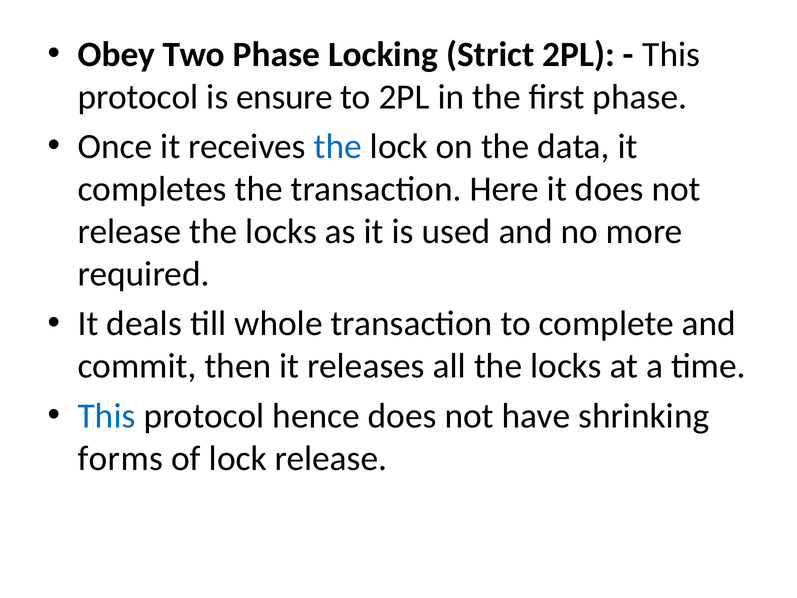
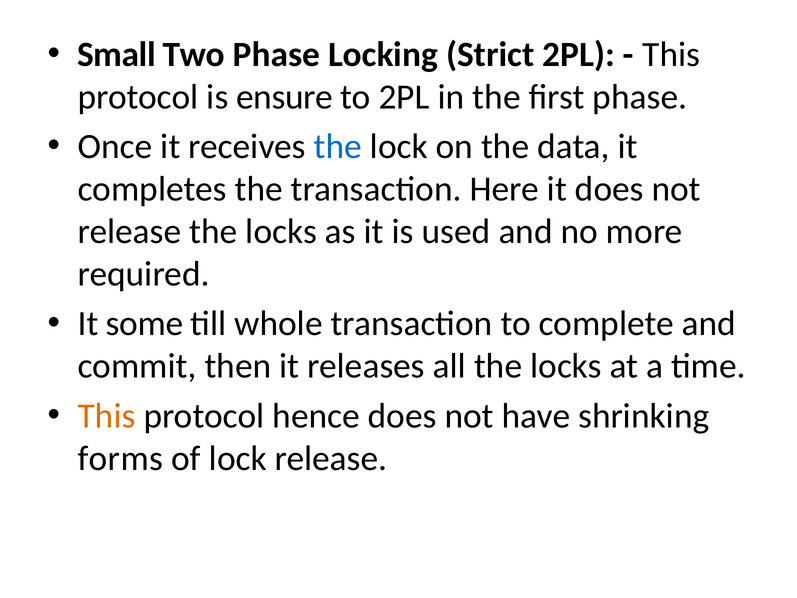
Obey: Obey -> Small (117, 54)
deals: deals -> some (145, 324)
This colour: blue -> orange (107, 416)
